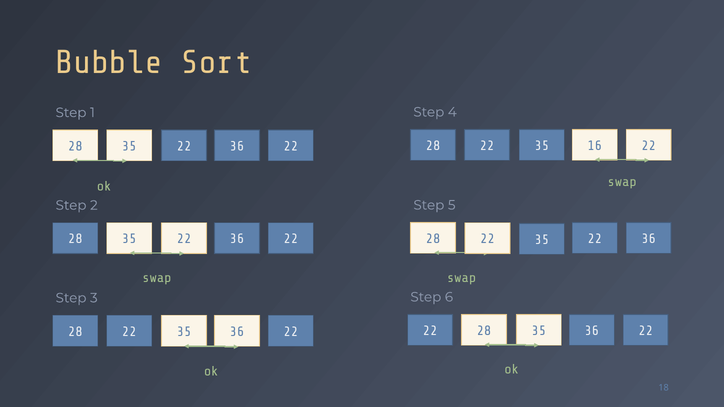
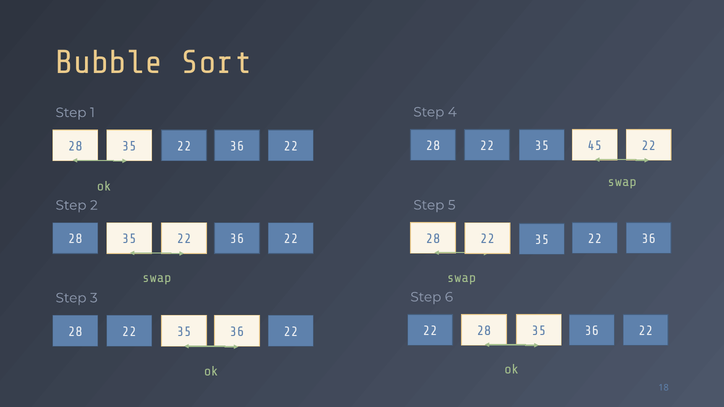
16: 16 -> 45 (595, 146)
